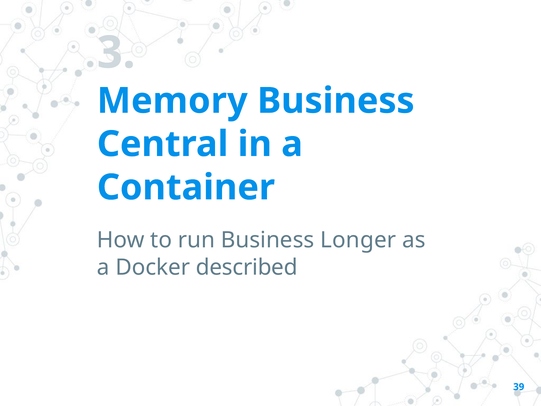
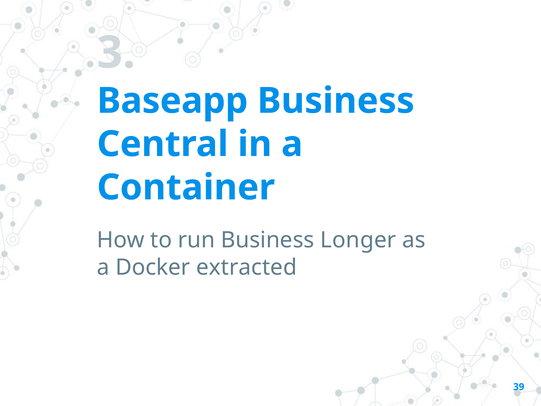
Memory: Memory -> Baseapp (172, 101)
described: described -> extracted (247, 267)
